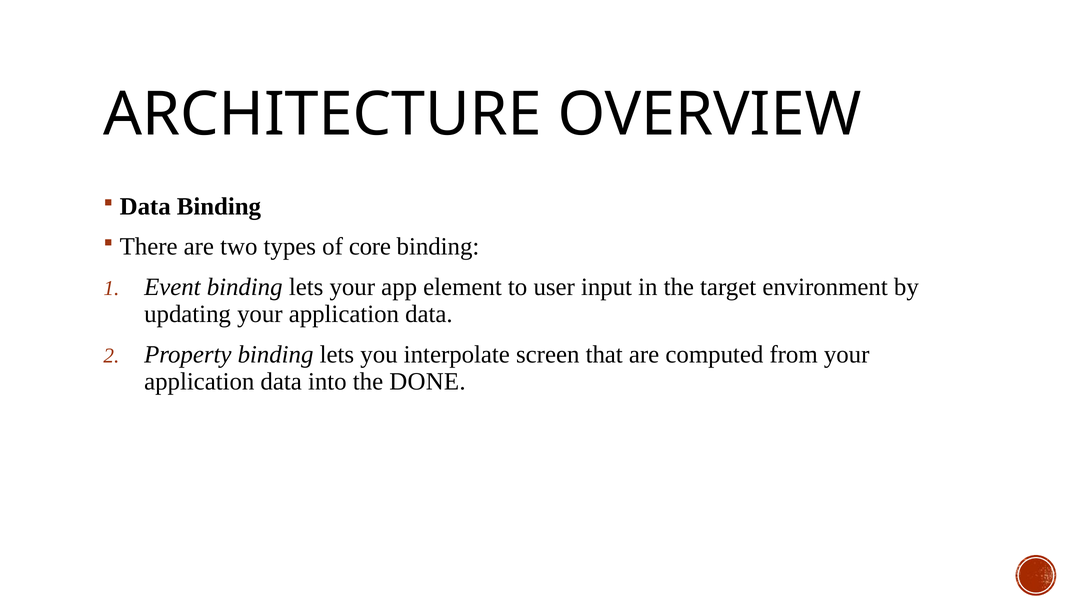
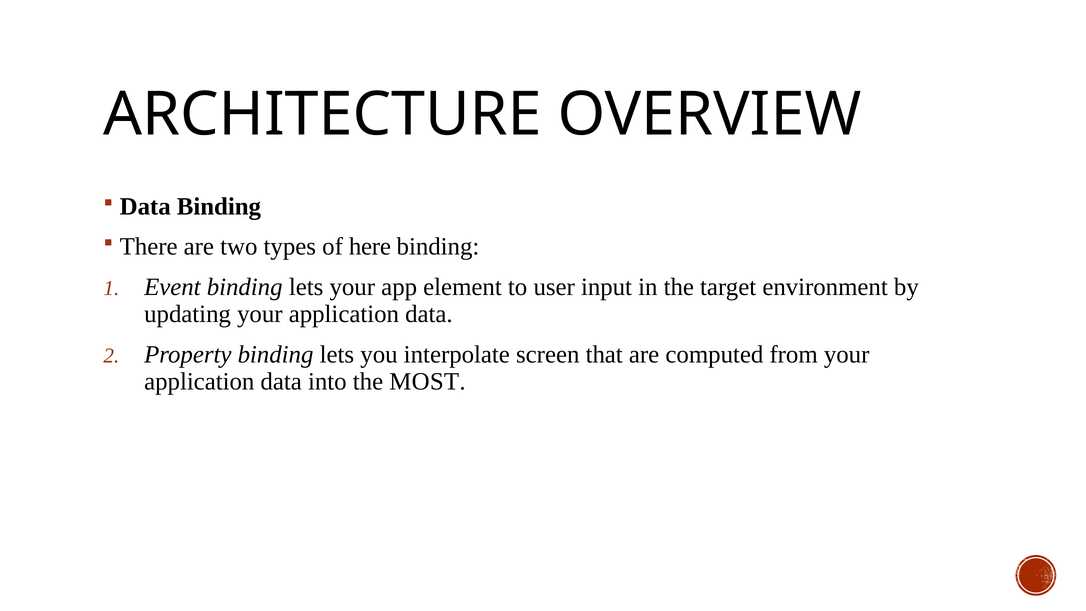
core: core -> here (370, 247)
DONE: DONE -> MOST (427, 381)
